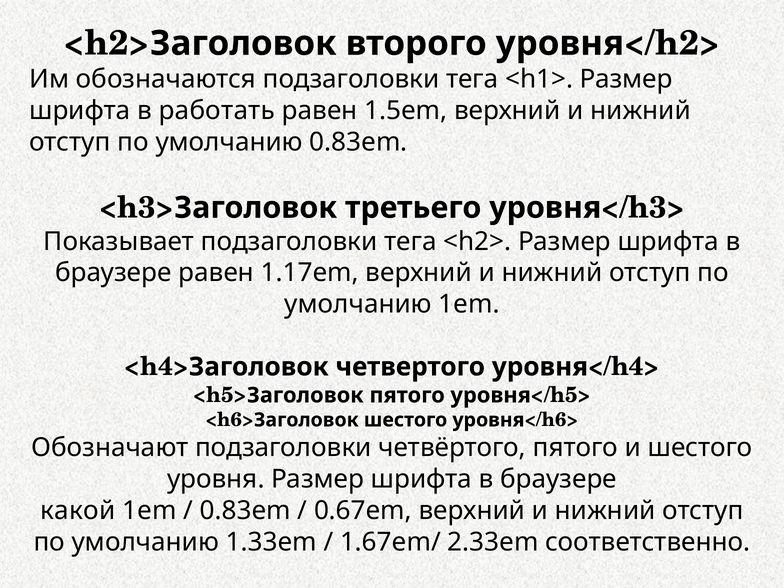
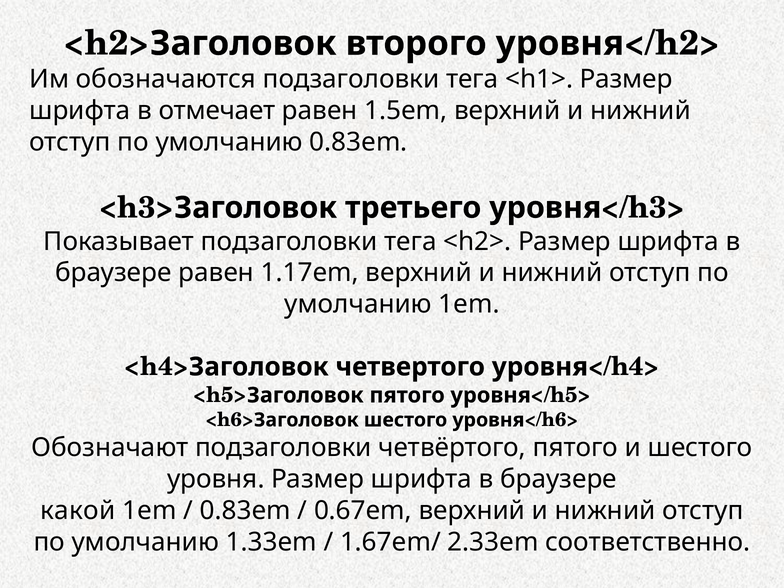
работать: работать -> отмечает (217, 111)
